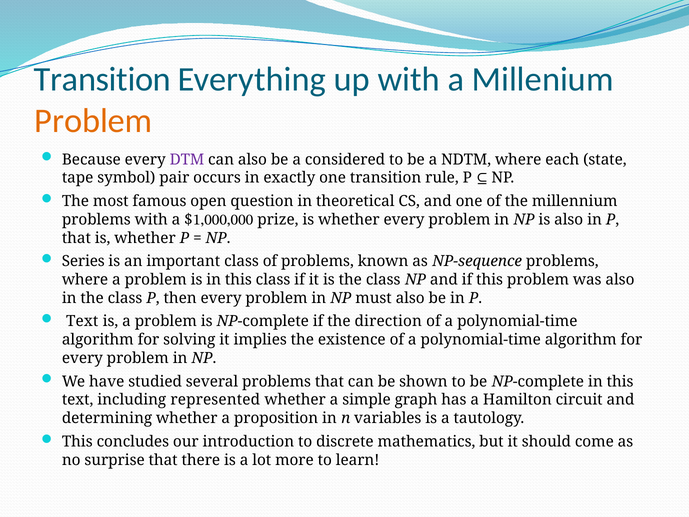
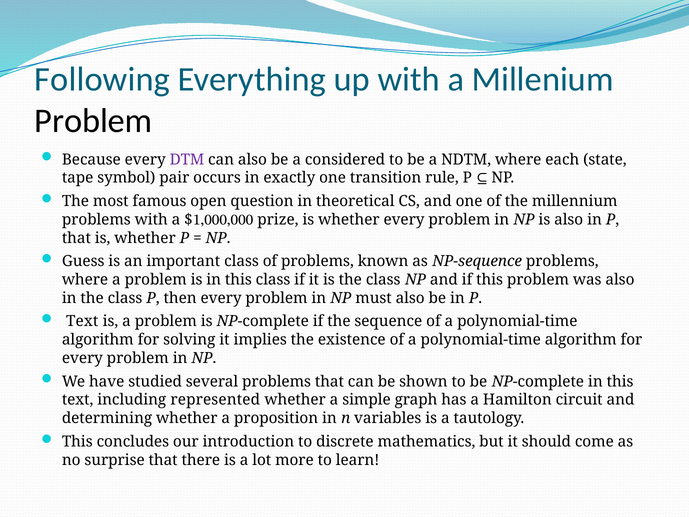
Transition: Transition -> Following (102, 80)
Problem colour: orange -> black (93, 121)
Series: Series -> Guess (83, 261)
direction: direction -> sequence (388, 321)
